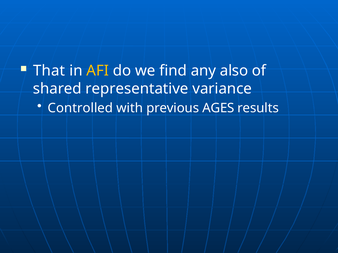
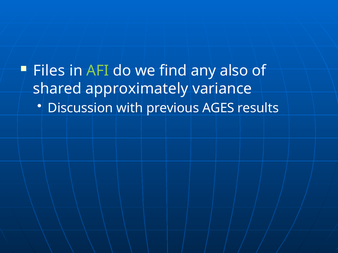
That: That -> Files (49, 71)
AFI colour: yellow -> light green (98, 71)
representative: representative -> approximately (137, 89)
Controlled: Controlled -> Discussion (80, 108)
